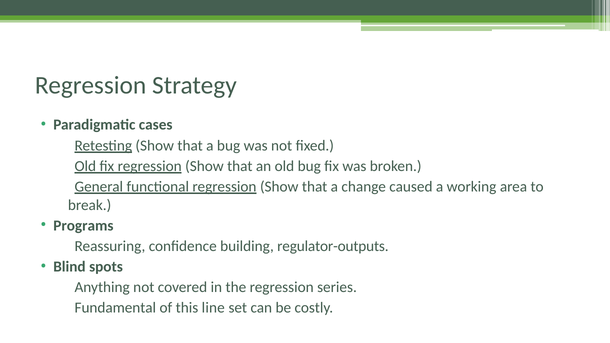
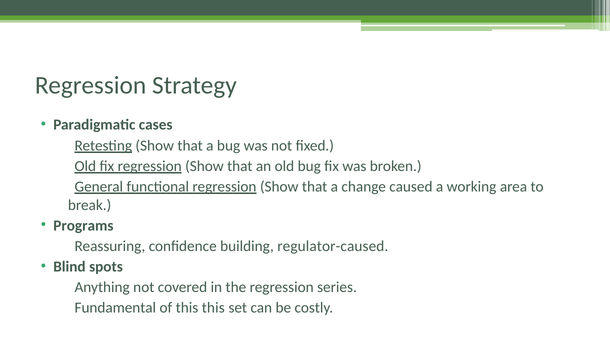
regulator-outputs: regulator-outputs -> regulator-caused (333, 246)
this line: line -> this (213, 308)
